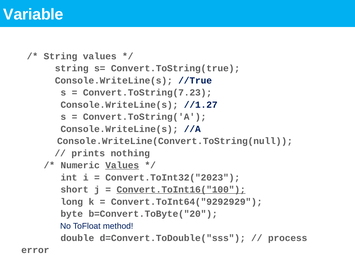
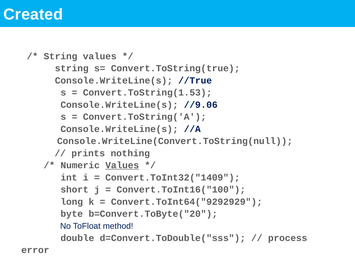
Variable: Variable -> Created (33, 14)
Convert.ToString(7.23: Convert.ToString(7.23 -> Convert.ToString(1.53 (147, 93)
//1.27: //1.27 -> //9.06 (201, 105)
Convert.ToInt32("2023: Convert.ToInt32("2023 -> Convert.ToInt32("1409 (173, 178)
Convert.ToInt16("100 underline: present -> none (181, 190)
